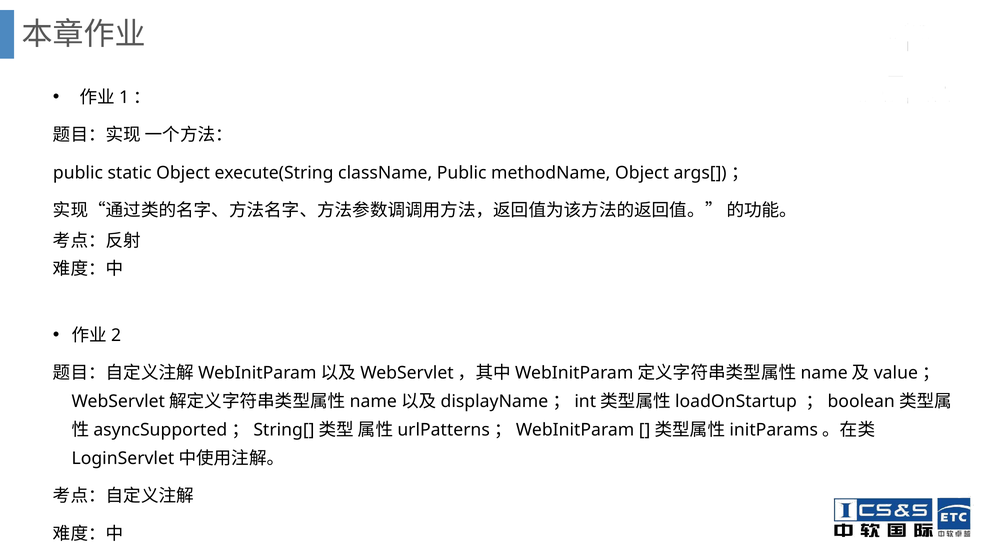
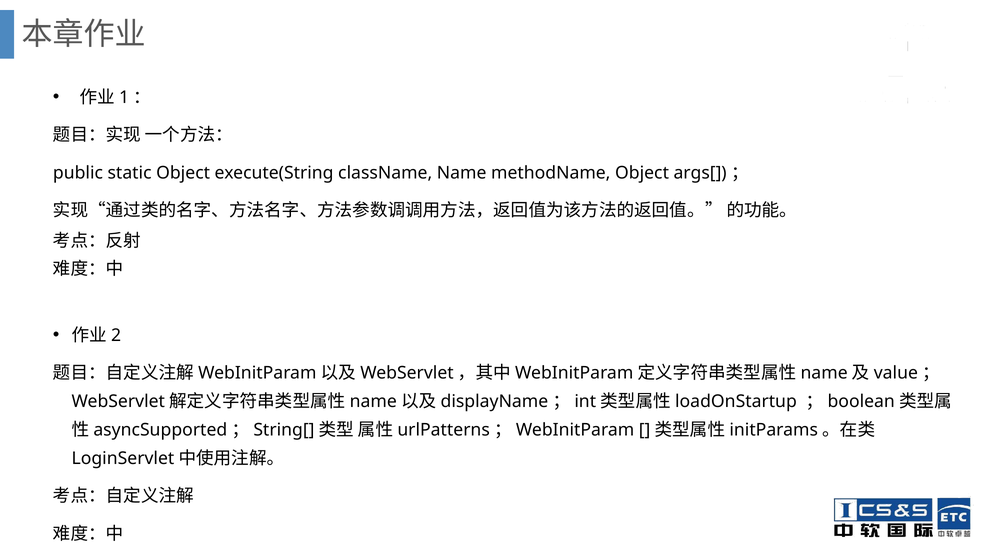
className Public: Public -> Name (462, 173)
